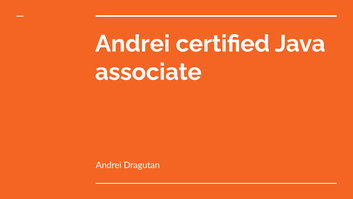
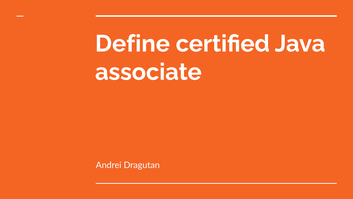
Andrei: Andrei -> Define (132, 44)
